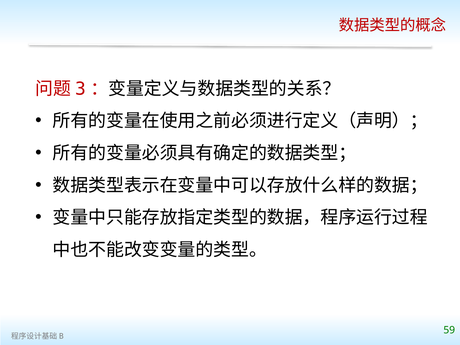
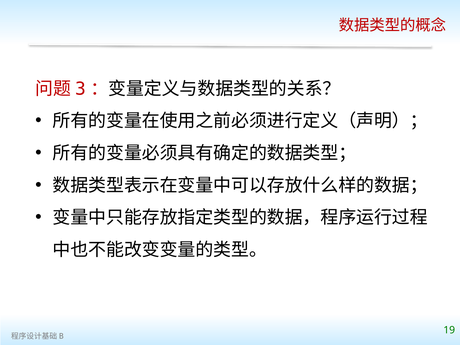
59: 59 -> 19 (449, 330)
